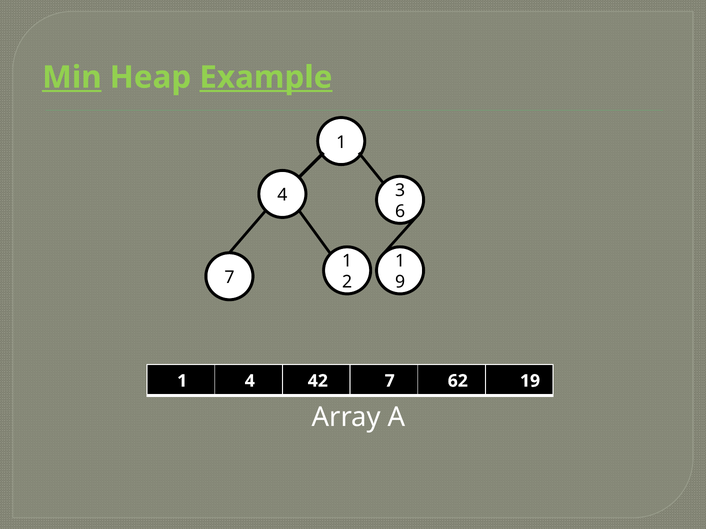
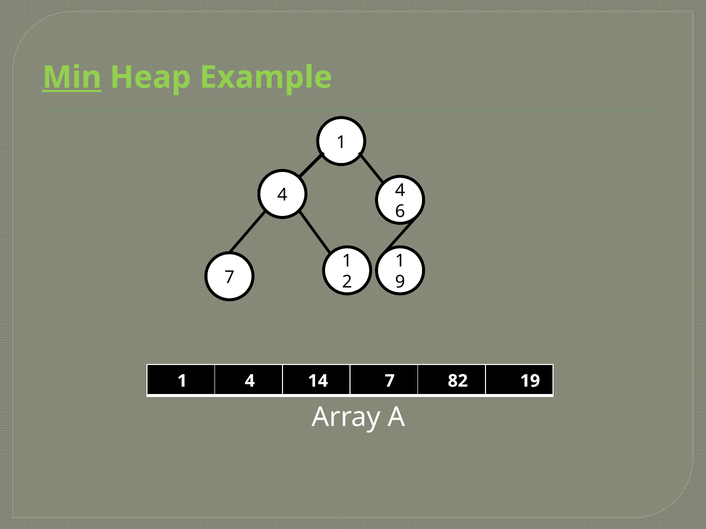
Example underline: present -> none (266, 77)
4 3: 3 -> 4 (400, 191)
42: 42 -> 14 (318, 381)
62: 62 -> 82 (458, 381)
